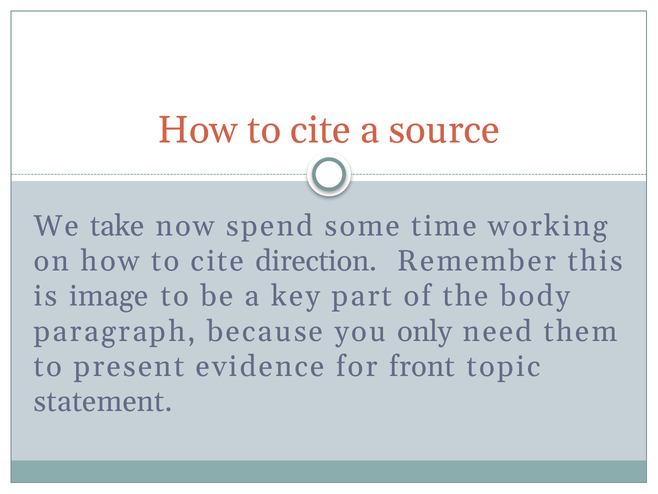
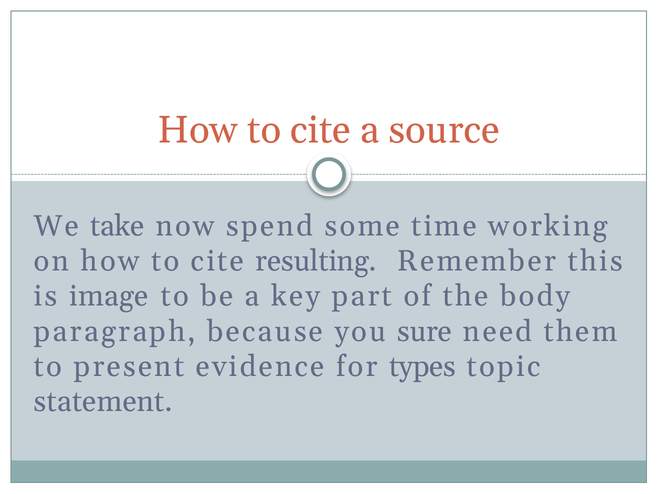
direction: direction -> resulting (316, 261)
only: only -> sure (425, 331)
front: front -> types (422, 366)
